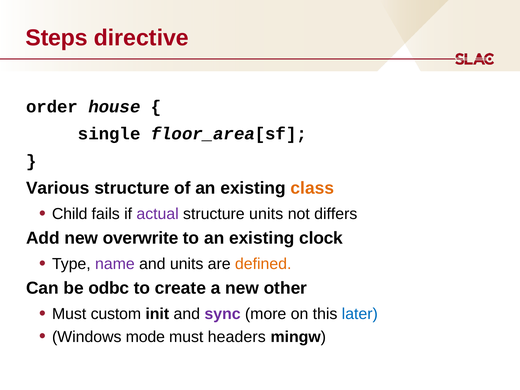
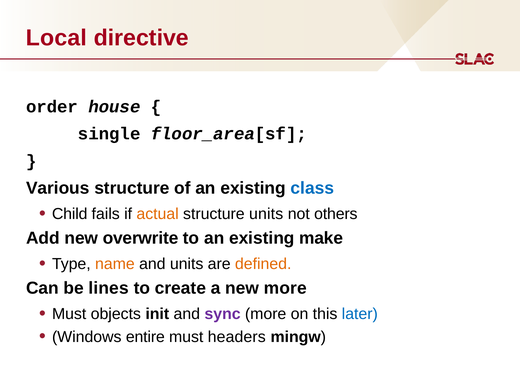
Steps: Steps -> Local (56, 38)
class colour: orange -> blue (312, 188)
actual colour: purple -> orange (158, 214)
differs: differs -> others (336, 214)
clock: clock -> make (321, 238)
name colour: purple -> orange (115, 264)
odbc: odbc -> lines (109, 288)
new other: other -> more (285, 288)
custom: custom -> objects (116, 314)
mode: mode -> entire (145, 337)
